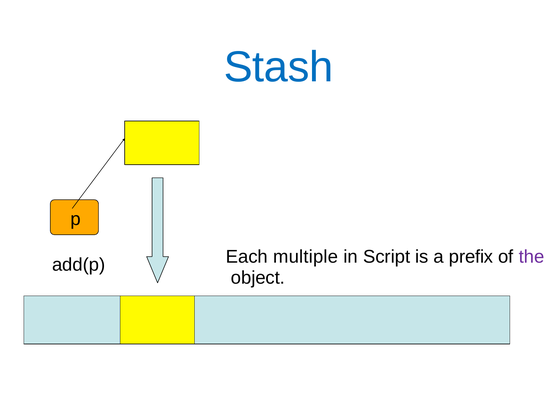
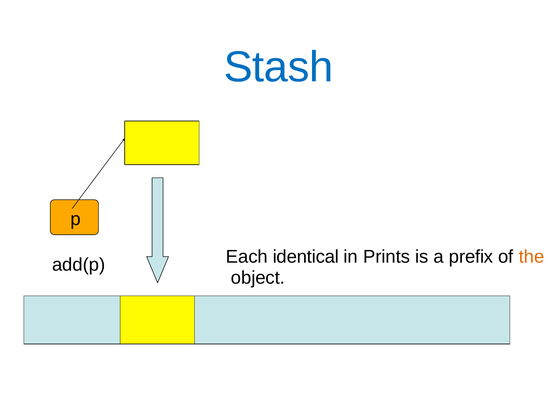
multiple: multiple -> identical (306, 257)
Script: Script -> Prints (387, 257)
the colour: purple -> orange (532, 257)
